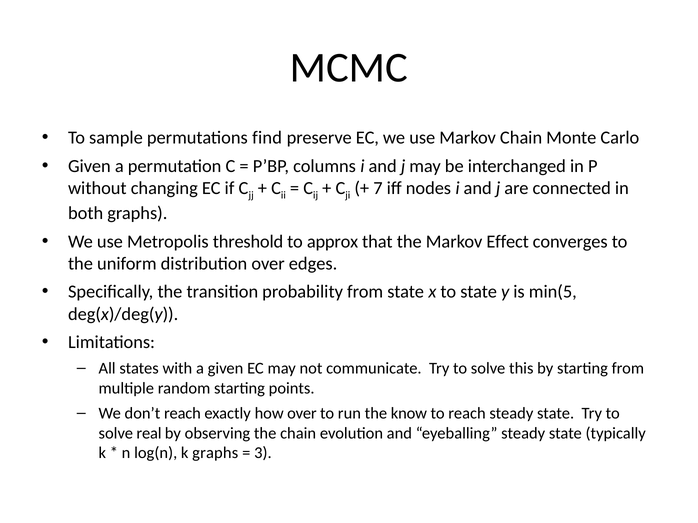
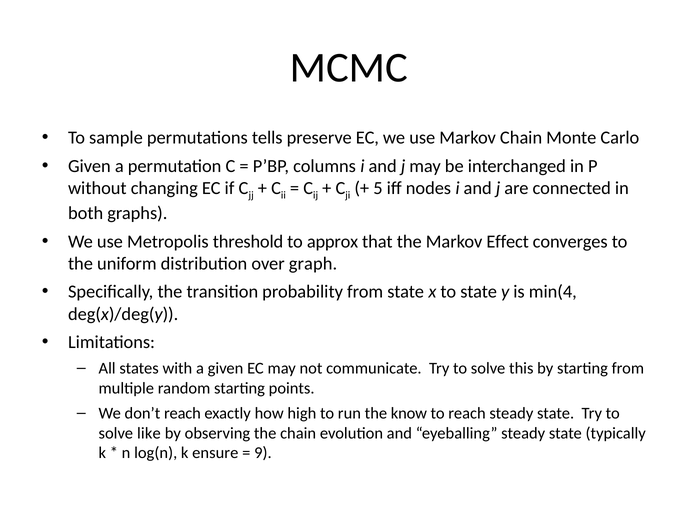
find: find -> tells (267, 138)
7: 7 -> 5 (378, 188)
edges: edges -> graph (313, 264)
min(5: min(5 -> min(4 (553, 292)
how over: over -> high (302, 414)
real: real -> like (149, 434)
k graphs: graphs -> ensure (215, 453)
3: 3 -> 9 (263, 453)
